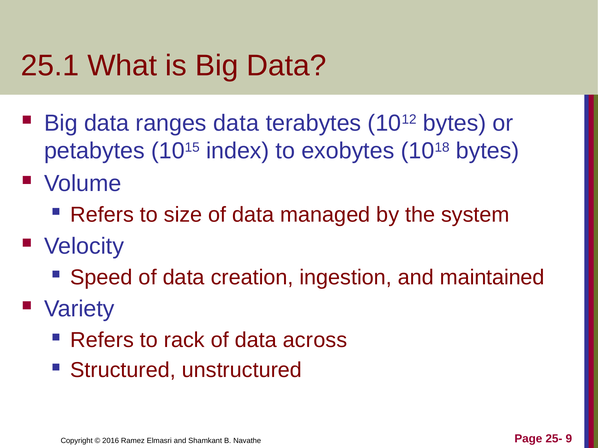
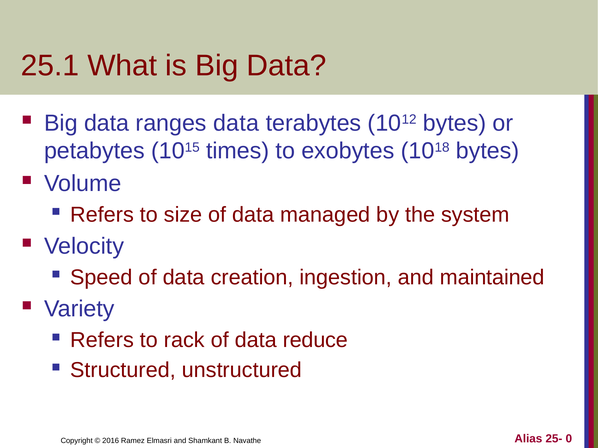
index: index -> times (238, 151)
across: across -> reduce (315, 340)
Page: Page -> Alias (528, 439)
9: 9 -> 0 (569, 439)
